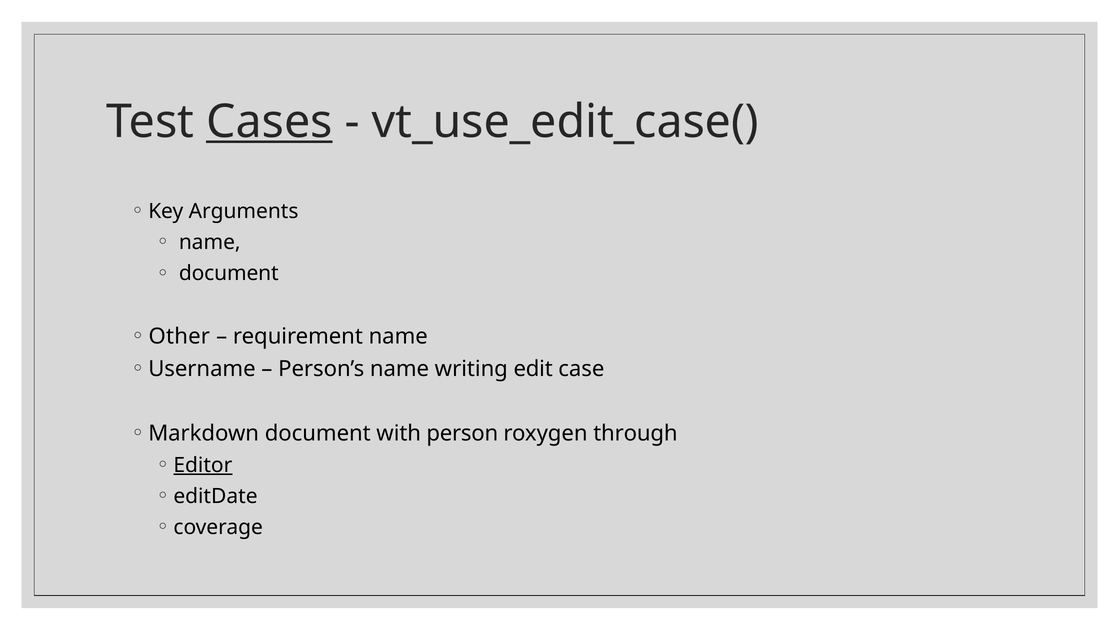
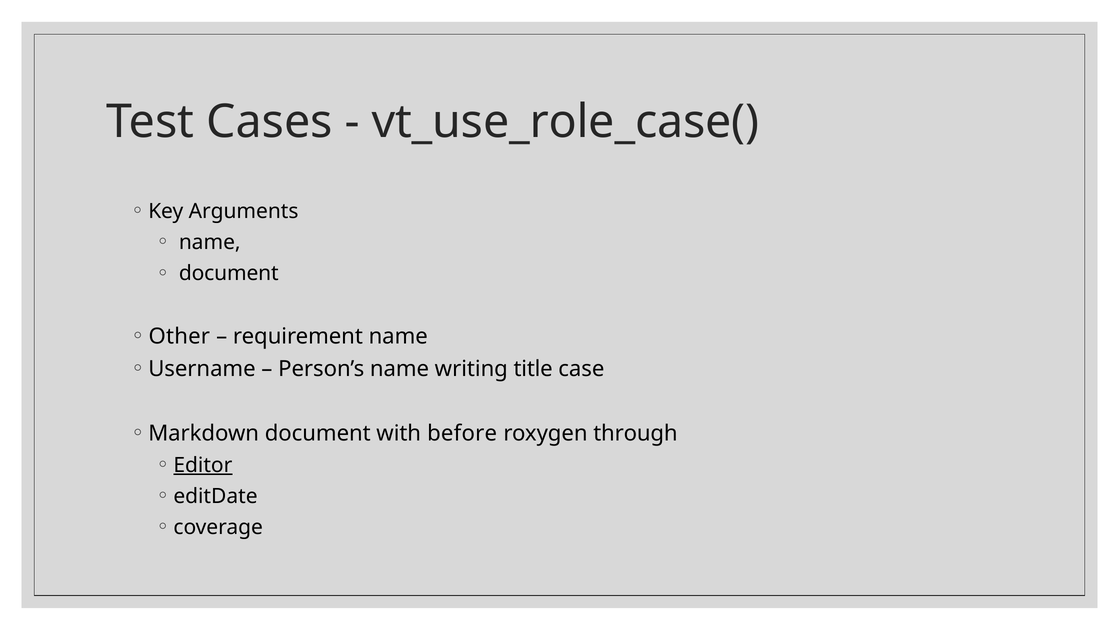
Cases underline: present -> none (269, 122)
vt_use_edit_case(: vt_use_edit_case( -> vt_use_role_case( (565, 122)
edit: edit -> title (533, 368)
person: person -> before (462, 433)
